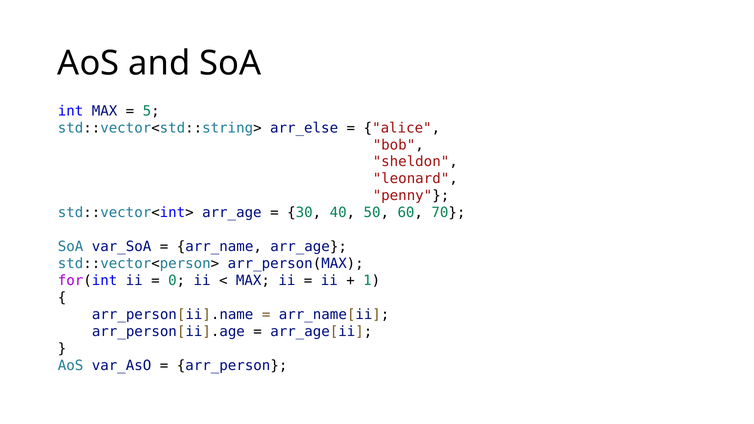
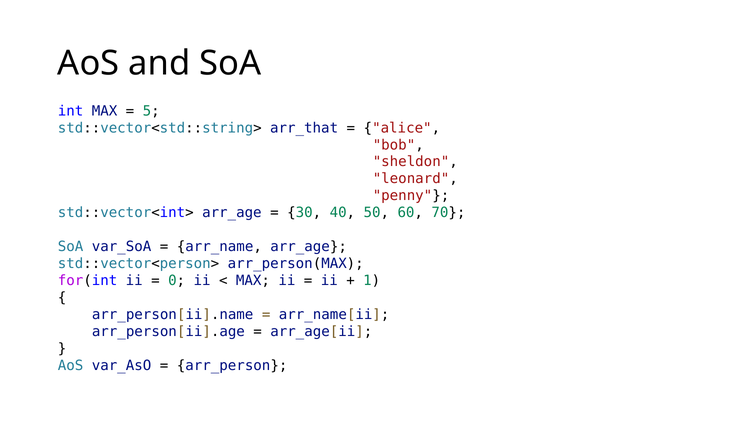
arr_else: arr_else -> arr_that (304, 128)
